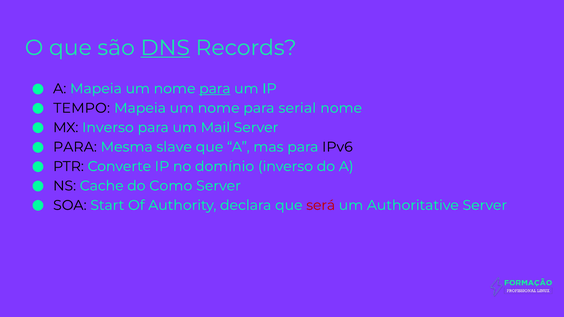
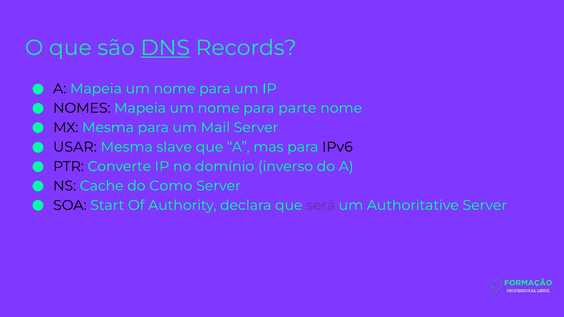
para underline: present -> none (215, 89)
TEMPO: TEMPO -> NOMES (82, 108)
serial: serial -> parte (297, 108)
MX Inverso: Inverso -> Mesma (108, 128)
PARA: PARA -> USAR (75, 147)
será colour: red -> purple (321, 205)
